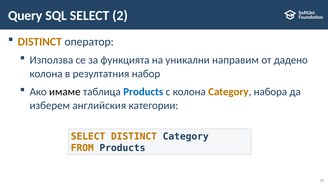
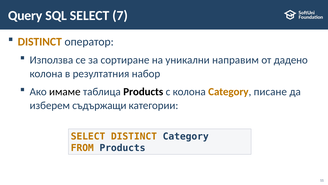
2: 2 -> 7 (120, 16)
функцията: функцията -> сортиране (125, 60)
Products colour: blue -> black (143, 92)
набора: набора -> писане (270, 92)
английския: английския -> съдържащи (99, 105)
